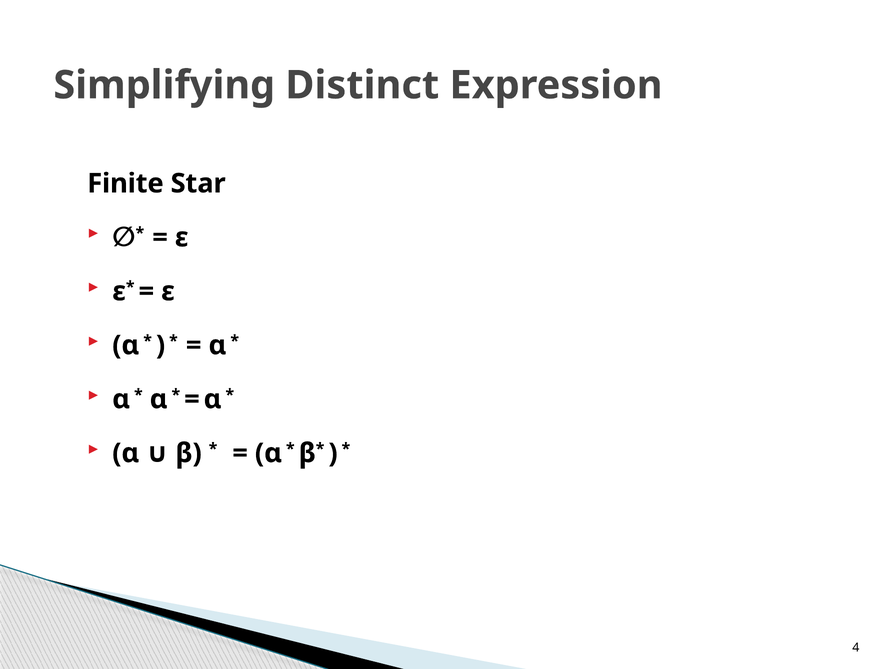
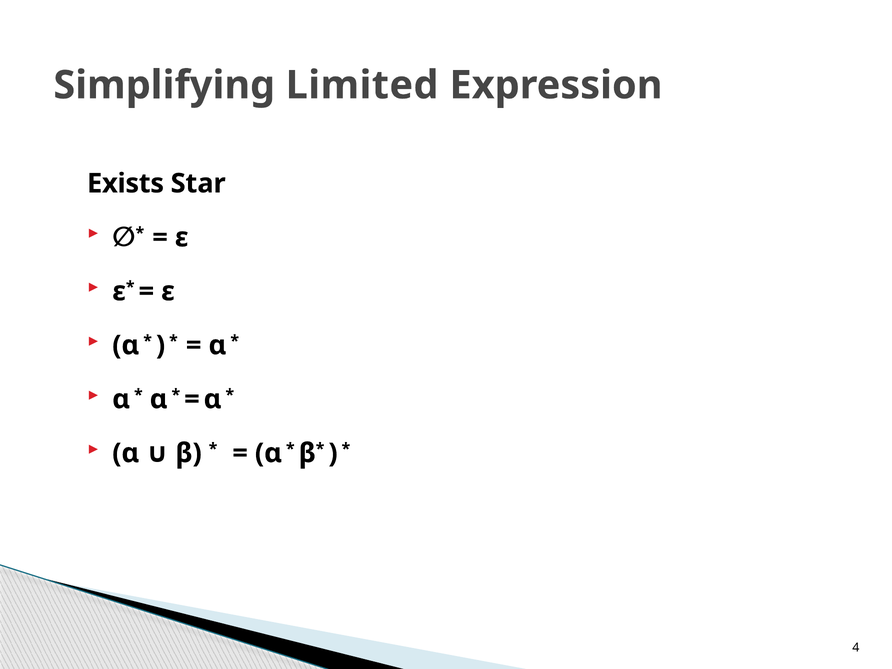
Distinct: Distinct -> Limited (362, 85)
Finite: Finite -> Exists (126, 183)
